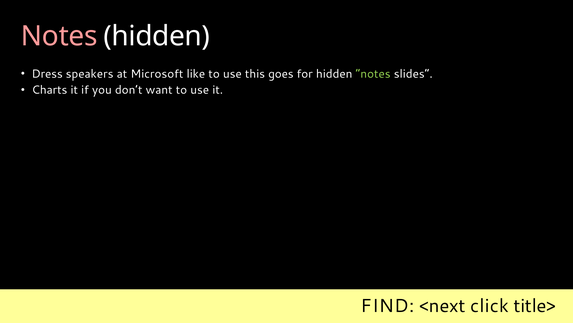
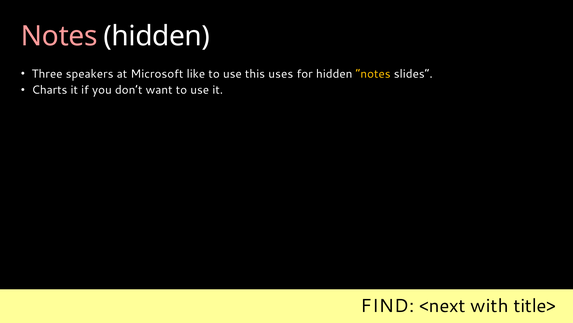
Dress: Dress -> Three (47, 74)
goes: goes -> uses (281, 74)
notes colour: light green -> yellow (373, 74)
click: click -> with (489, 305)
